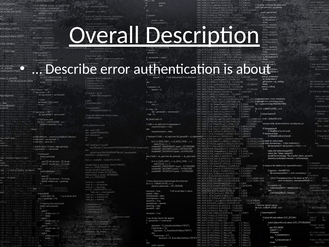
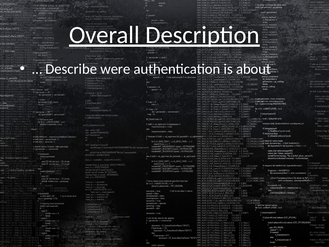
error: error -> were (115, 69)
